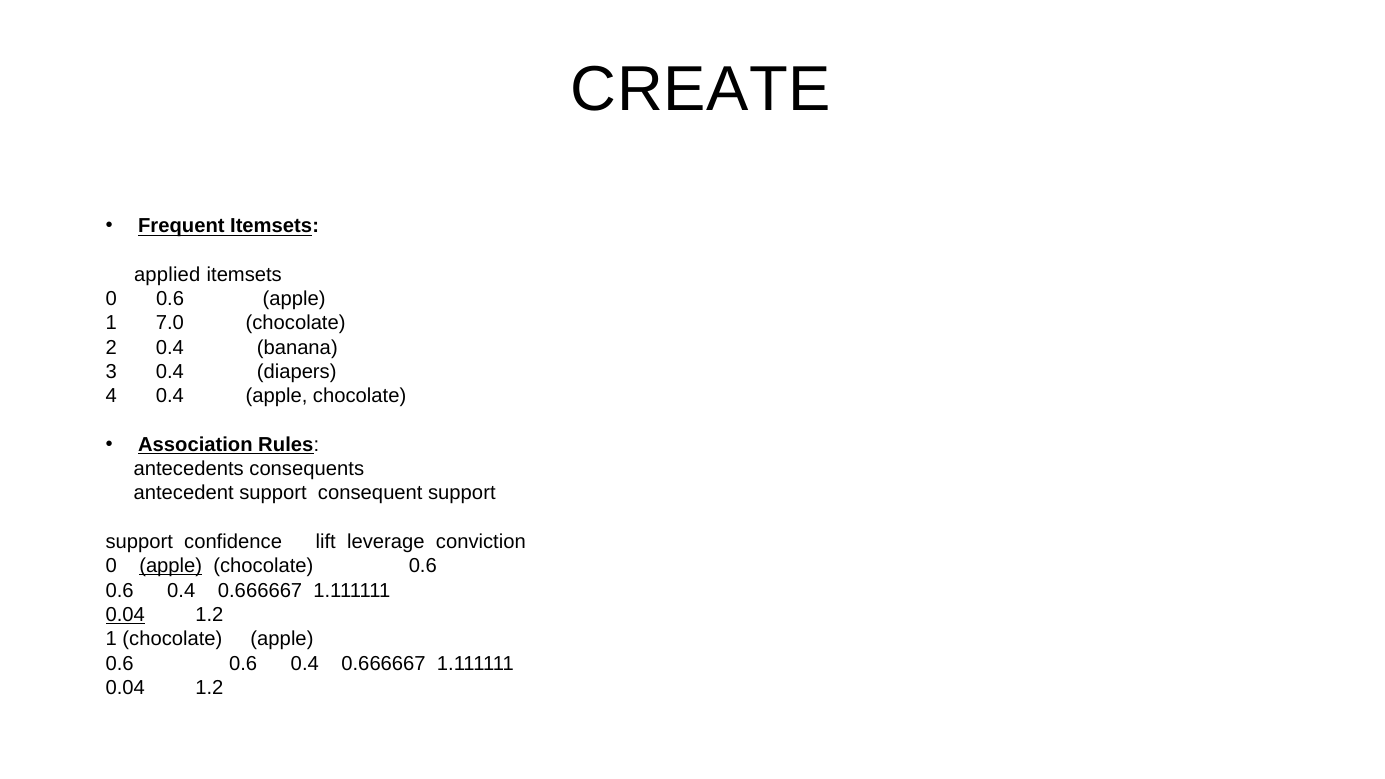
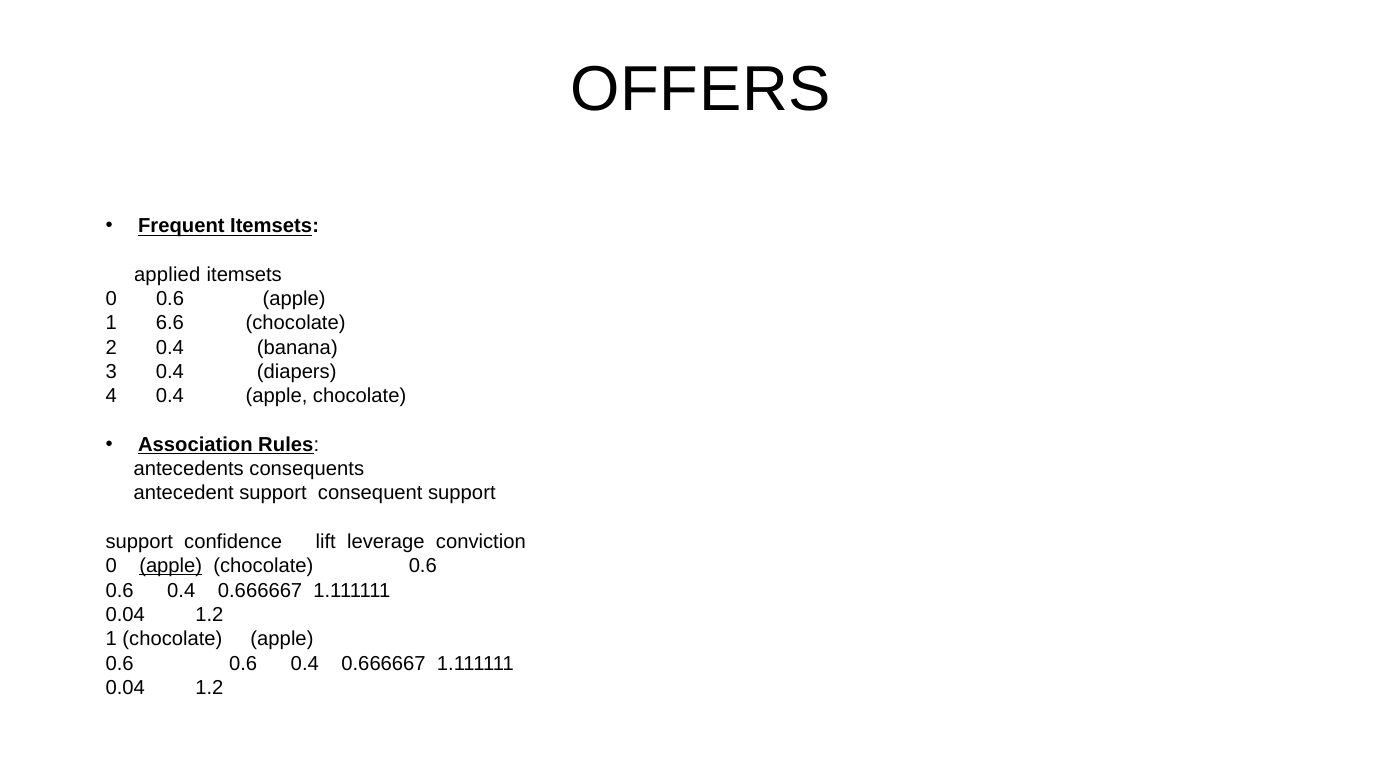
CREATE: CREATE -> OFFERS (701, 89)
7.0: 7.0 -> 6.6 (170, 323)
0.04 underline: present -> none (125, 615)
